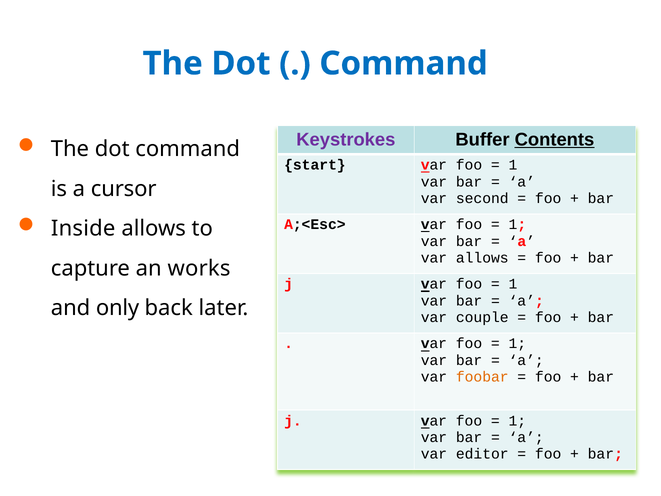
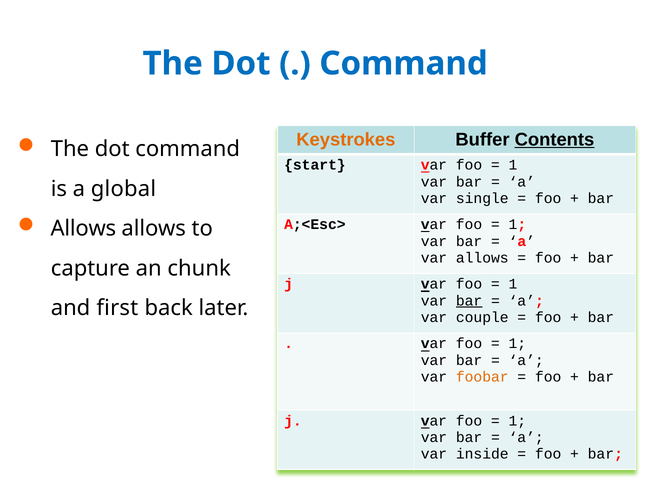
Keystrokes colour: purple -> orange (346, 139)
cursor: cursor -> global (123, 189)
second: second -> single (482, 198)
Inside: Inside -> Allows (83, 228)
works: works -> chunk (199, 268)
bar underline: none -> present (469, 301)
only: only -> first (117, 308)
editor: editor -> inside (482, 454)
